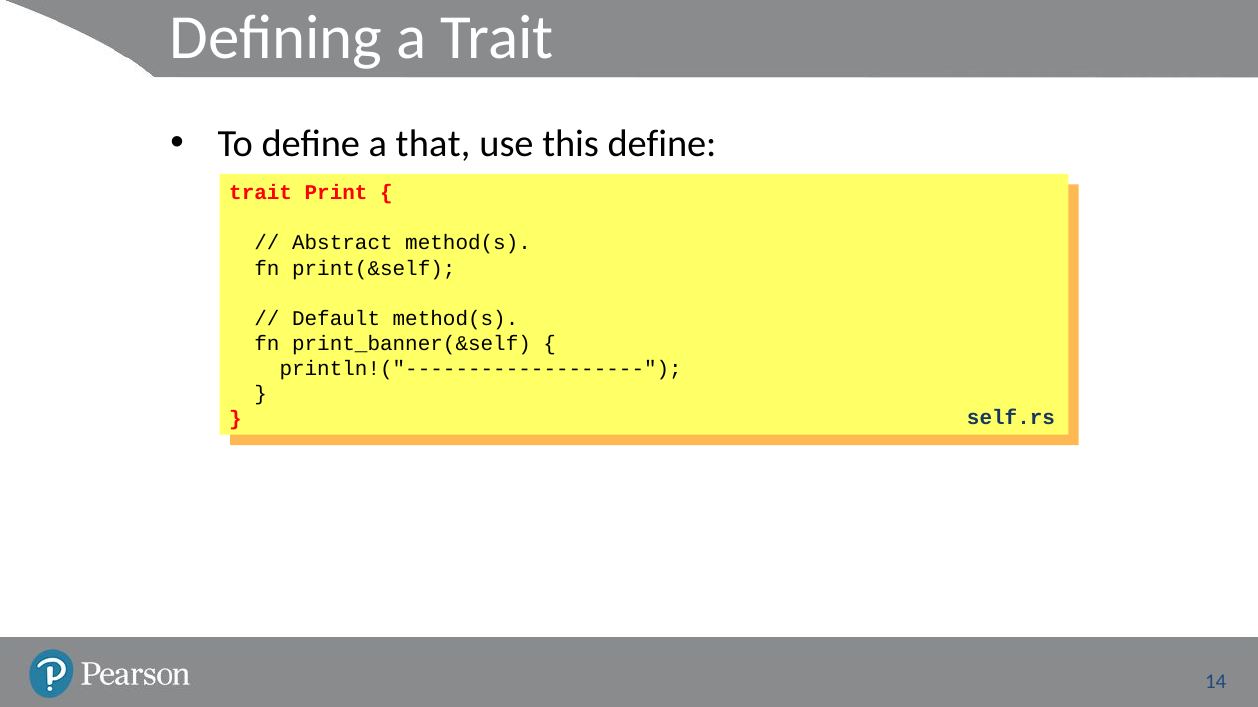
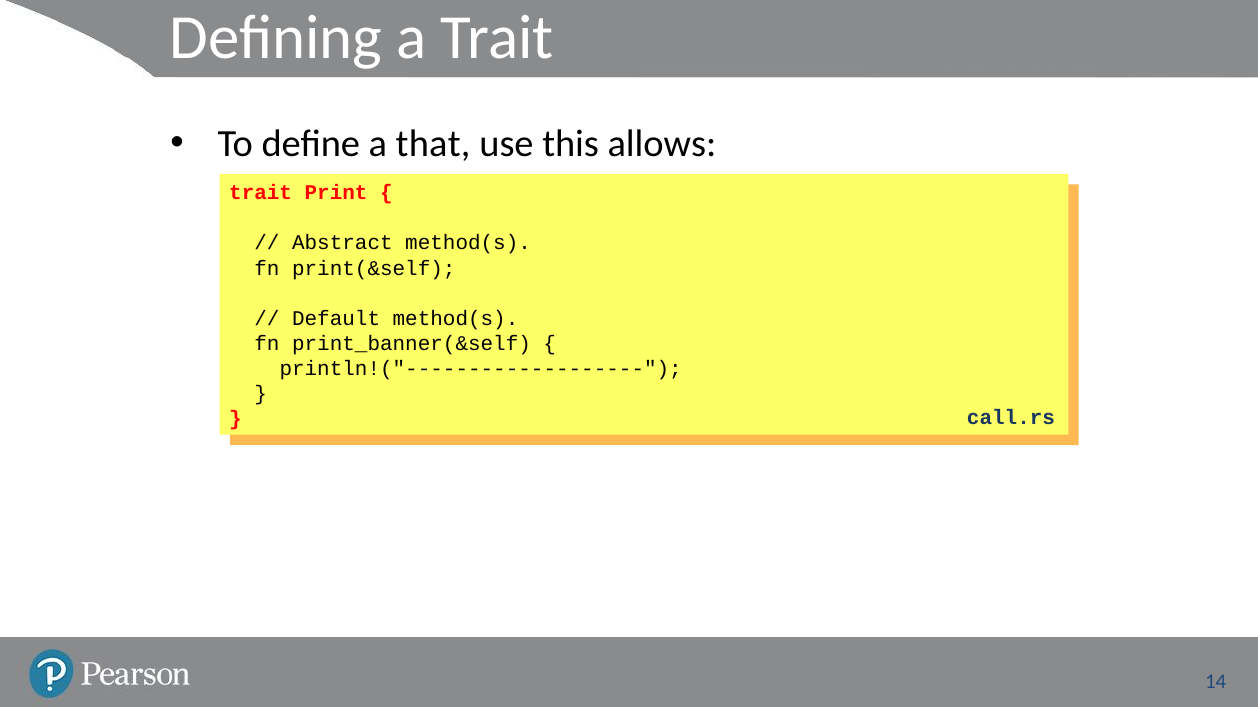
this define: define -> allows (662, 144)
self.rs: self.rs -> call.rs (1011, 418)
